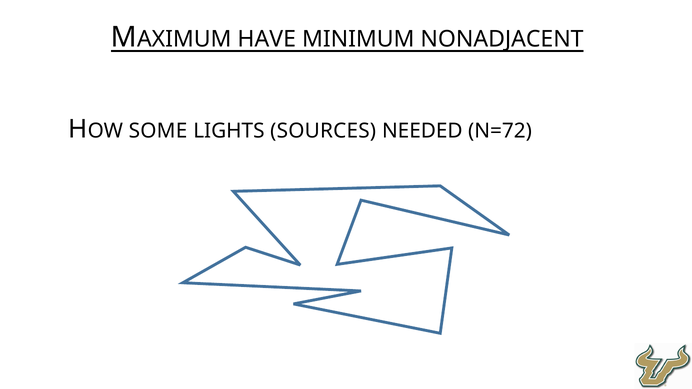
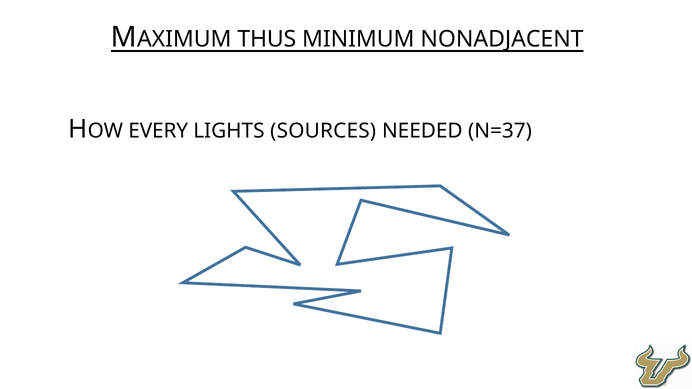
HAVE: HAVE -> THUS (267, 39)
SOME: SOME -> EVERY (158, 131)
N=72: N=72 -> N=37 (500, 131)
